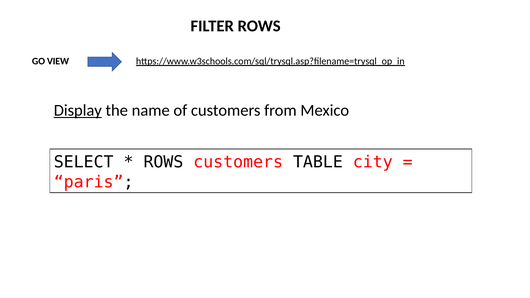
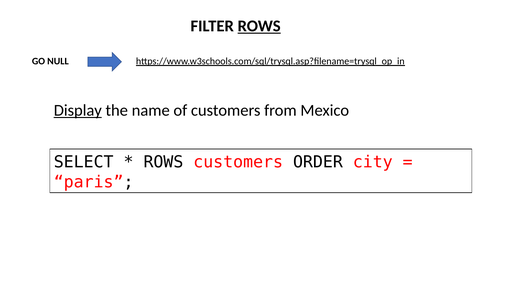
ROWS underline: none -> present (259, 26)
VIEW: VIEW -> NULL (58, 61)
TABLE: TABLE -> ORDER (318, 162)
